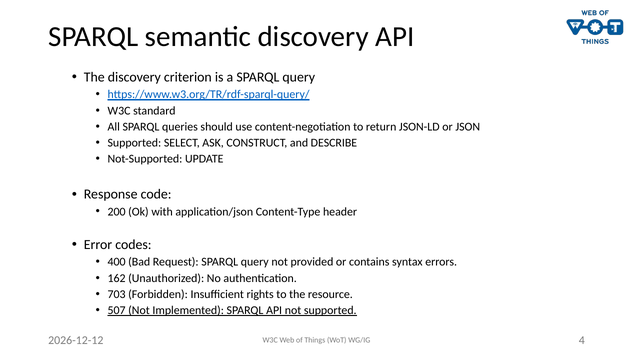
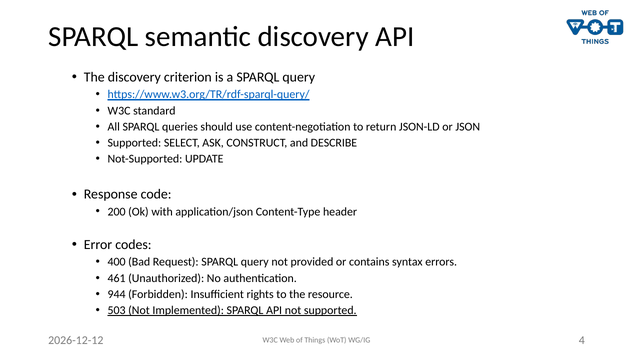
162: 162 -> 461 (117, 278)
703: 703 -> 944 (117, 294)
507: 507 -> 503 (117, 310)
